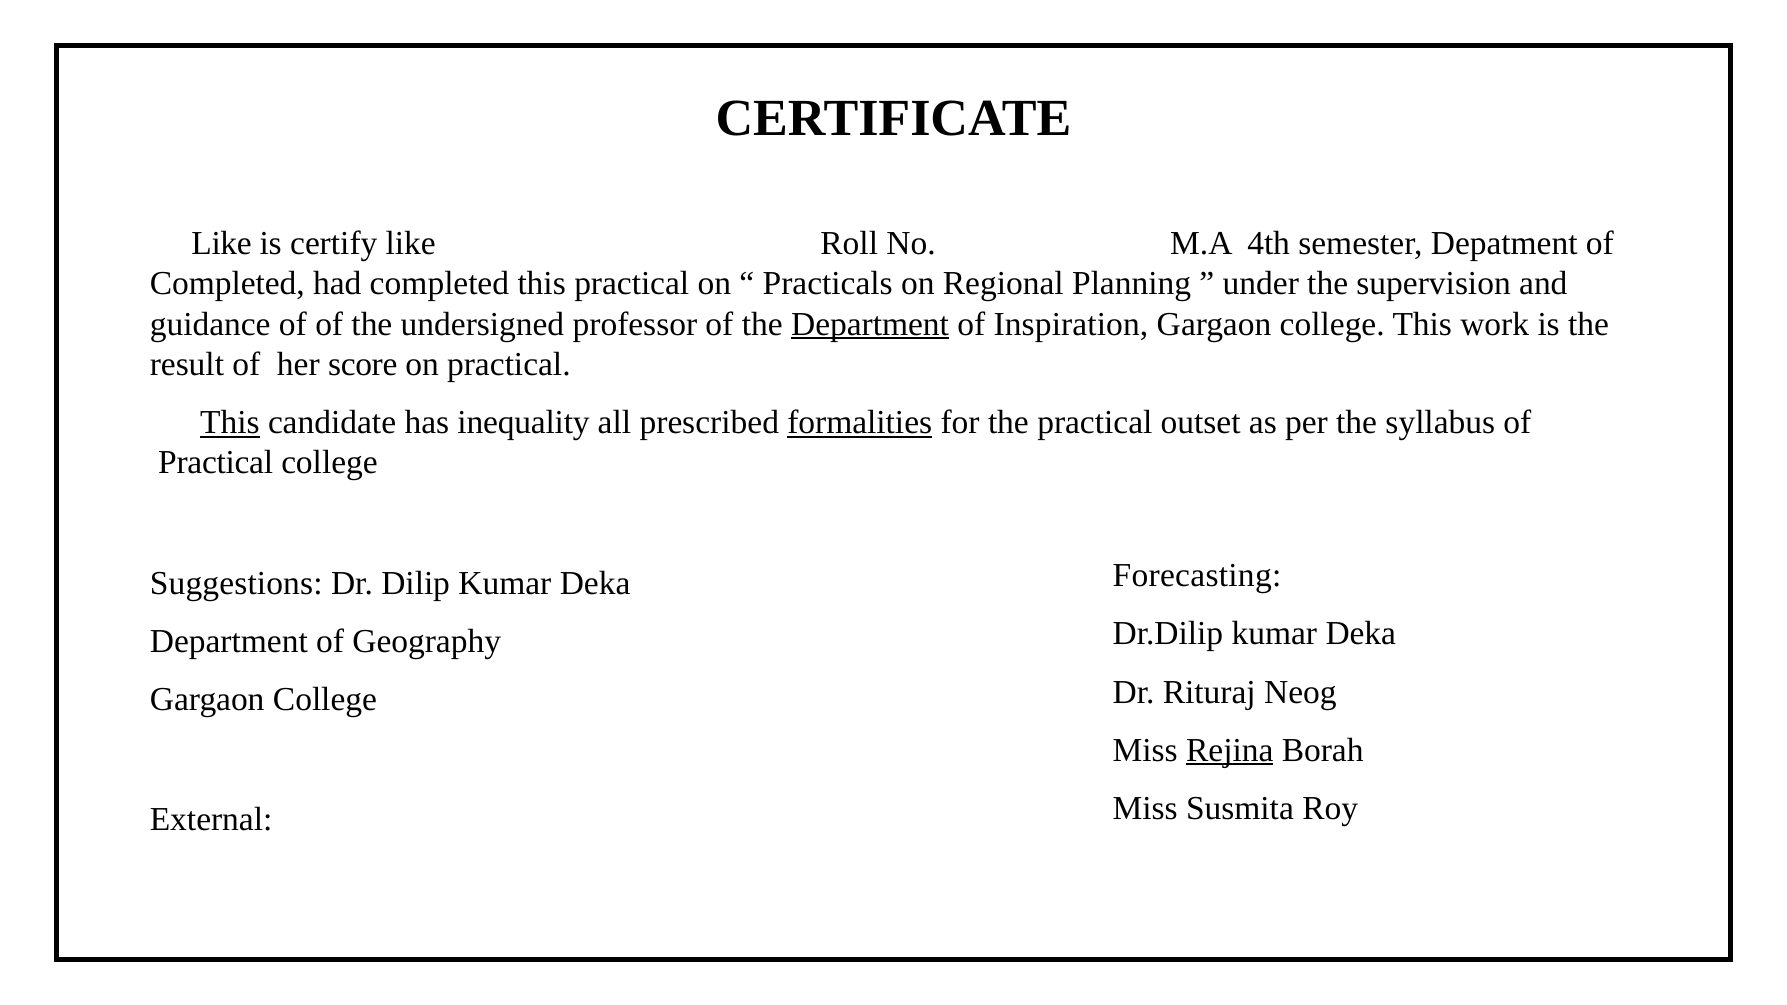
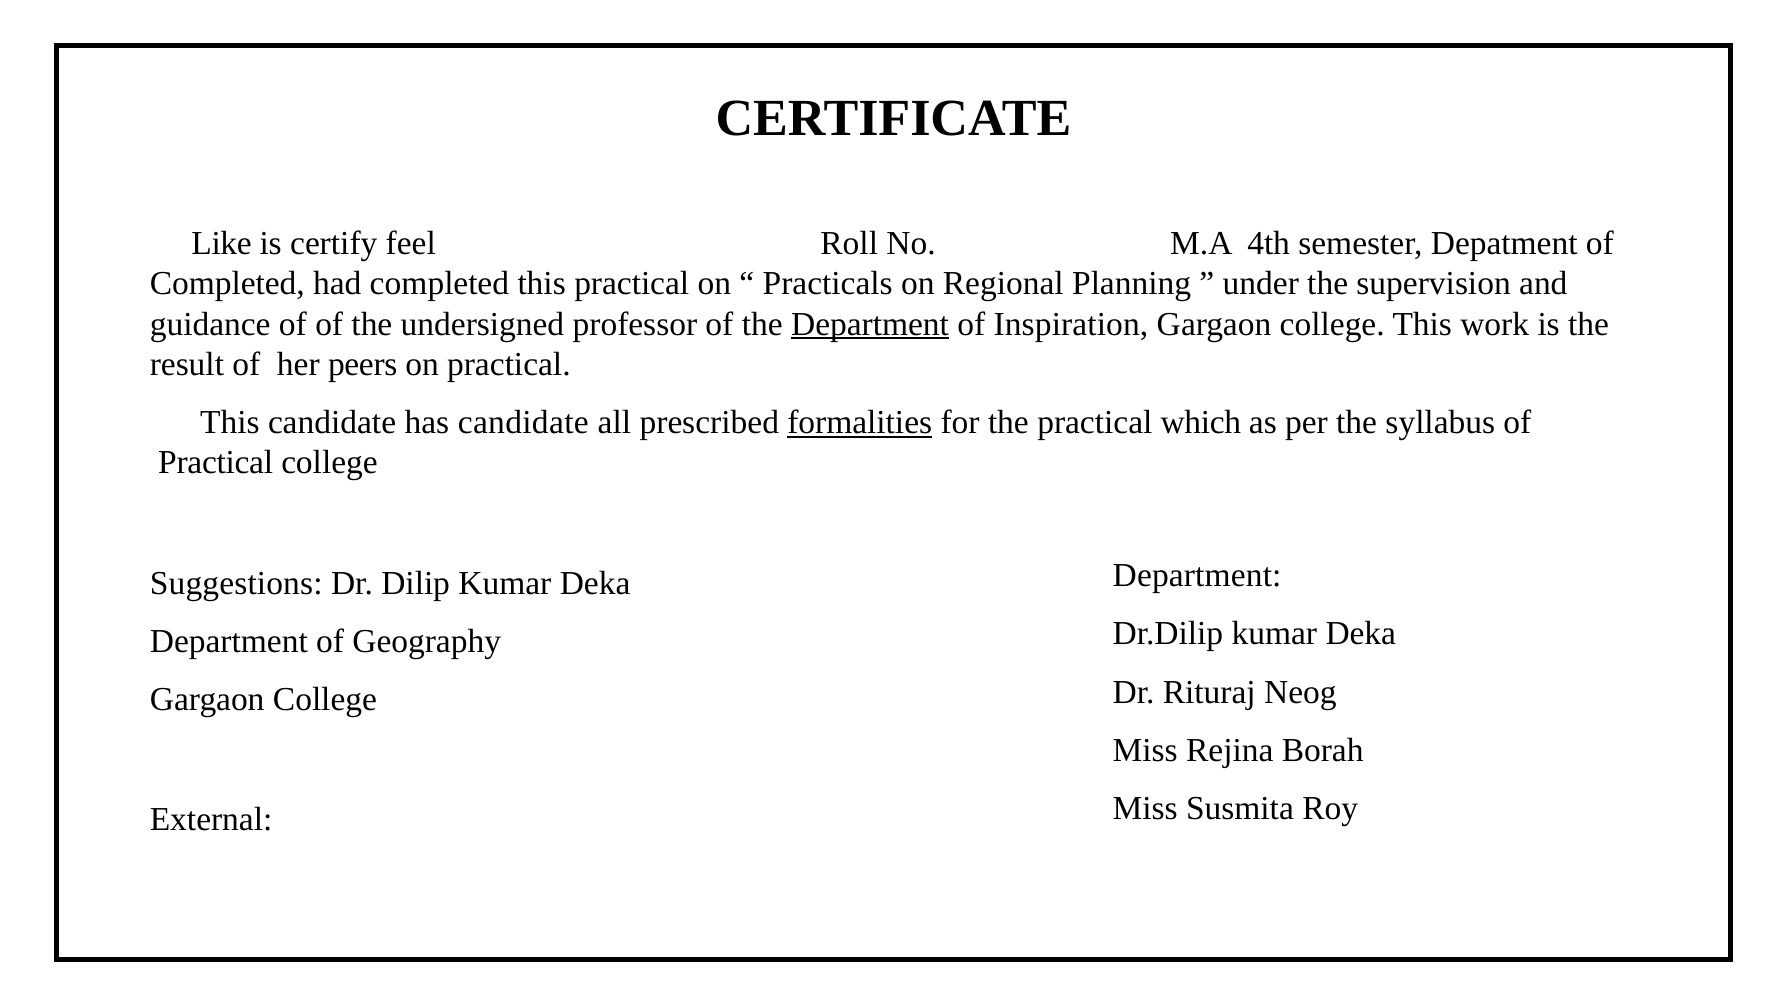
certify like: like -> feel (411, 244)
score: score -> peers (363, 364)
This underline: present -> none (230, 422)
has inequality: inequality -> candidate (523, 422)
outset: outset -> which (1201, 422)
Forecasting: Forecasting -> Department (1197, 576)
Rejina underline: present -> none (1230, 750)
